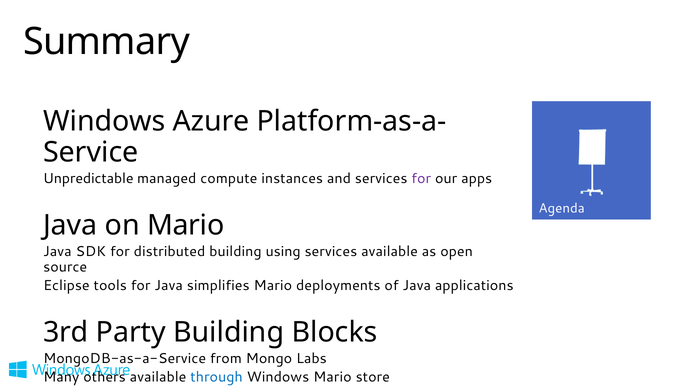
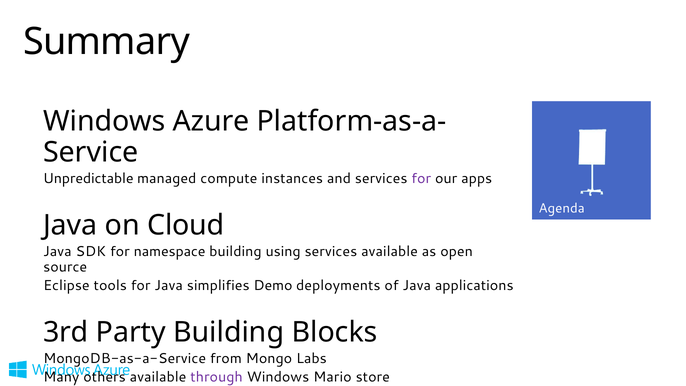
on Mario: Mario -> Cloud (186, 225)
distributed: distributed -> namespace (170, 252)
simplifies Mario: Mario -> Demo (273, 285)
through colour: blue -> purple (217, 377)
